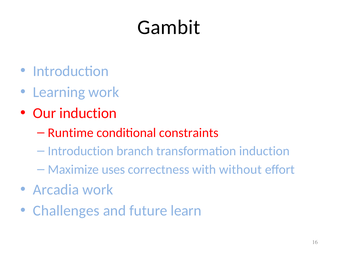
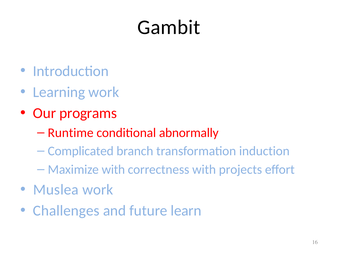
Our induction: induction -> programs (88, 113)
constraints: constraints -> abnormally (189, 132)
Introduction: Introduction -> Complicated (81, 151)
Maximize uses: uses -> with (113, 169)
without: without -> projects (240, 169)
Arcadia: Arcadia -> Muslea (56, 189)
